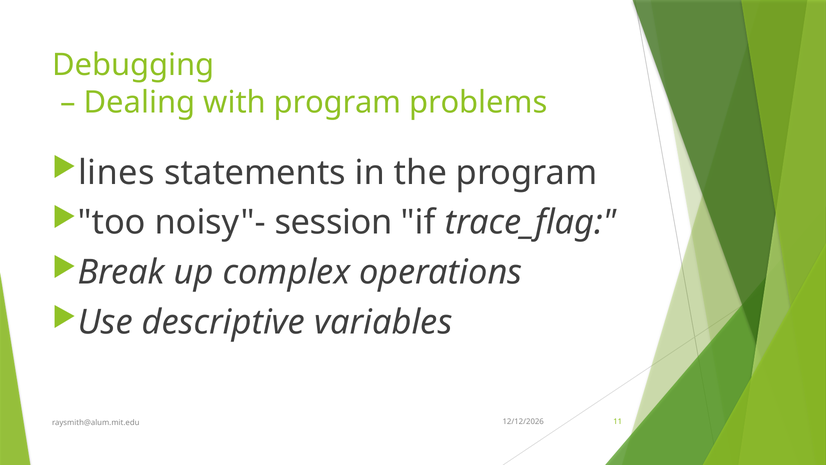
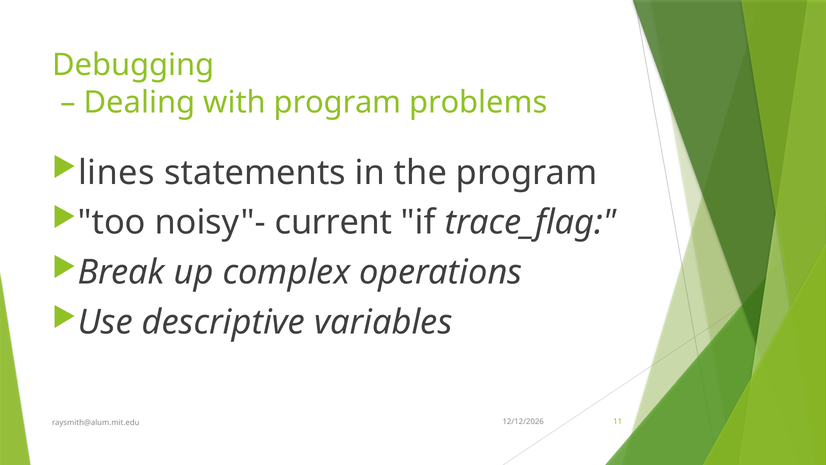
session: session -> current (334, 222)
